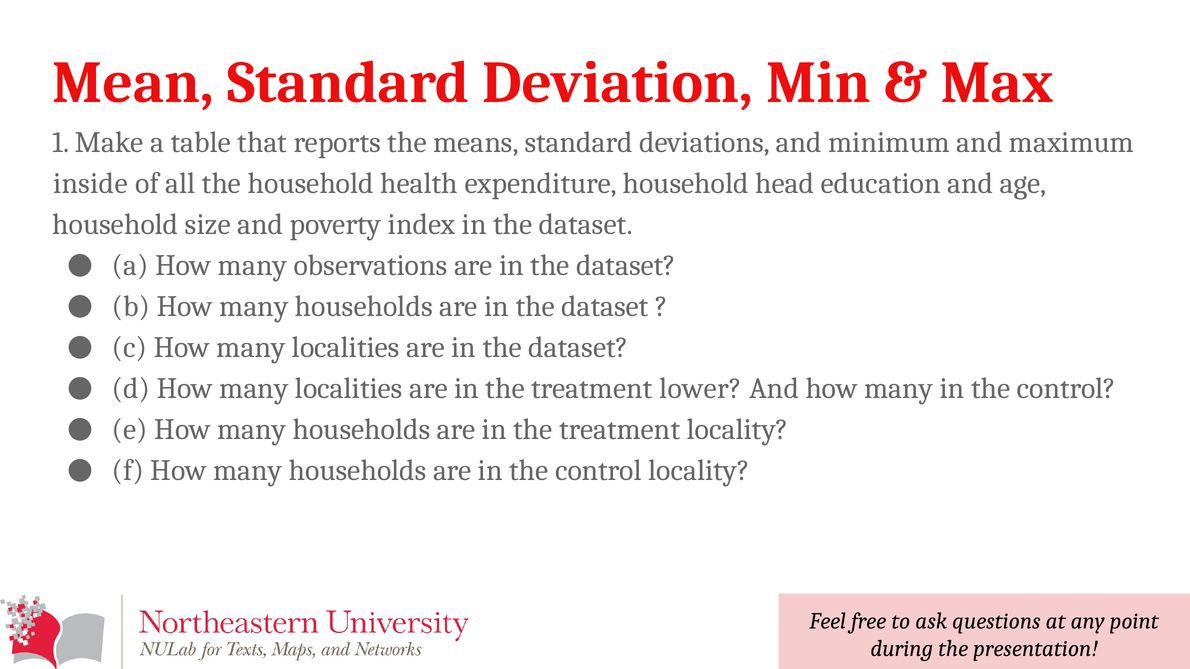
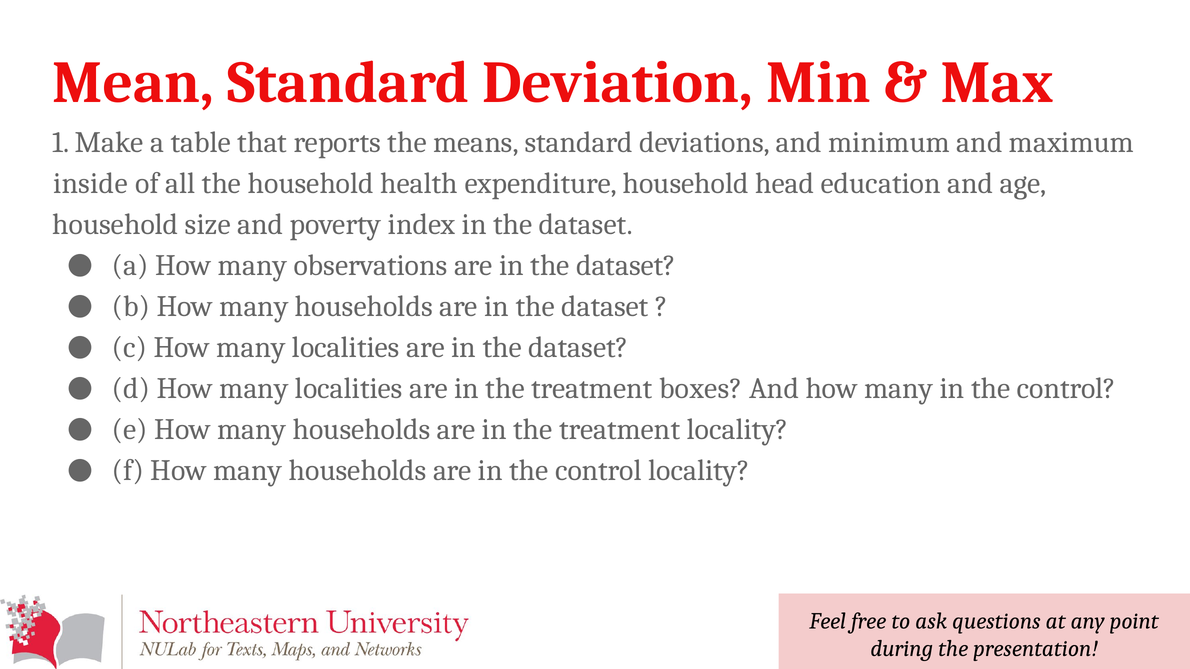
lower: lower -> boxes (701, 389)
